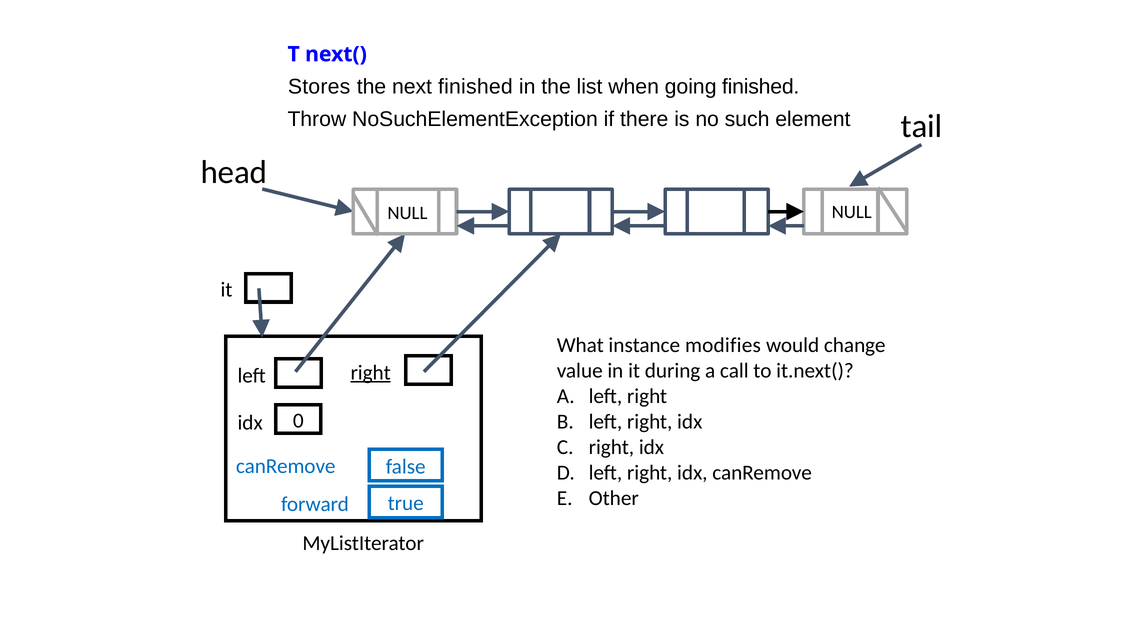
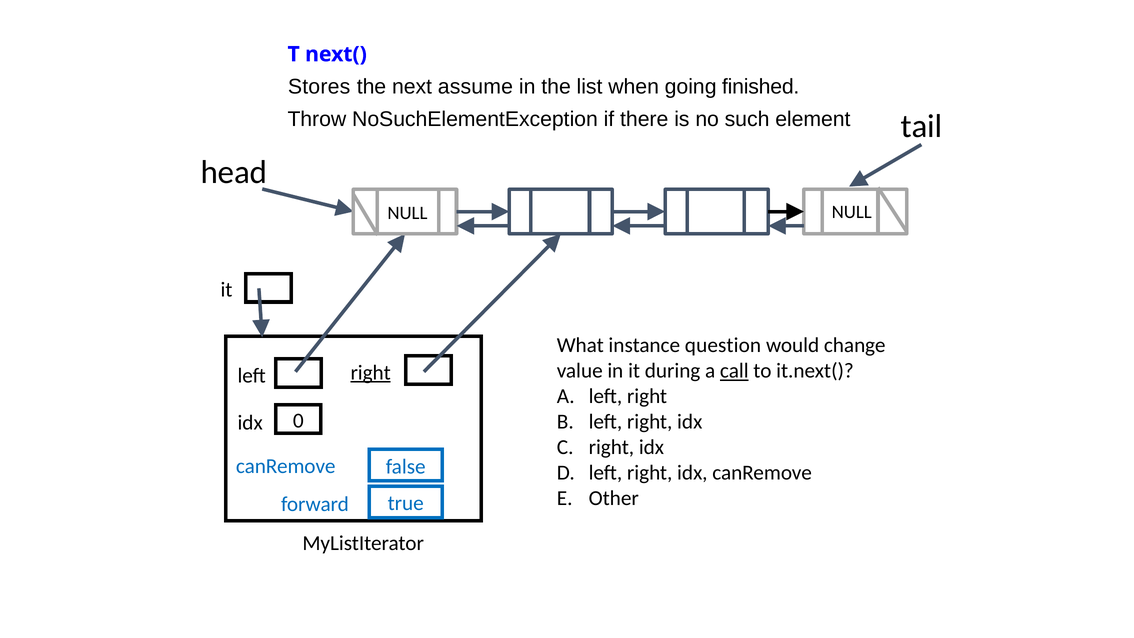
next finished: finished -> assume (475, 87)
modifies: modifies -> question (723, 345)
call underline: none -> present (734, 371)
